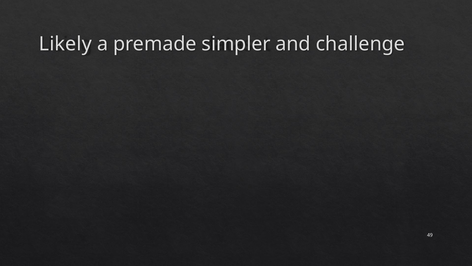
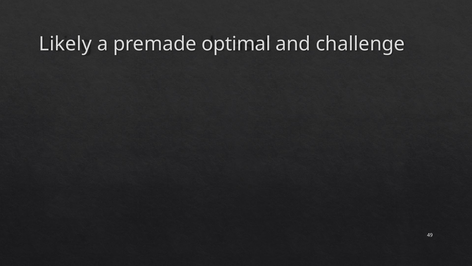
simpler: simpler -> optimal (236, 44)
